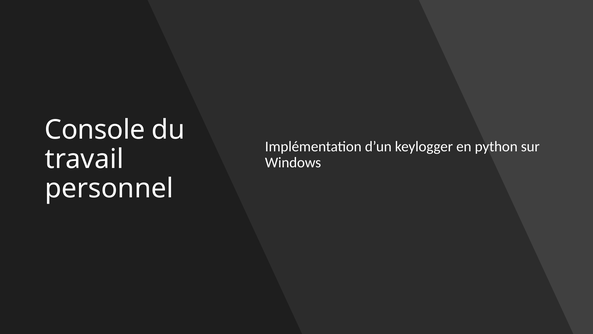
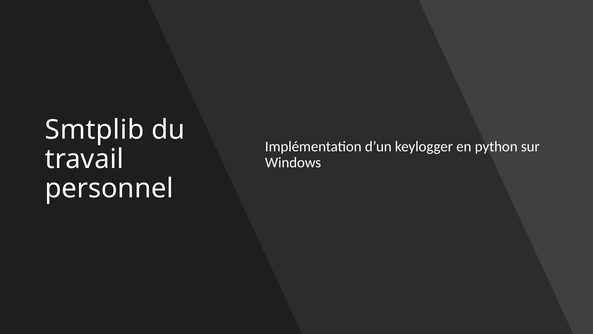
Console: Console -> Smtplib (95, 130)
